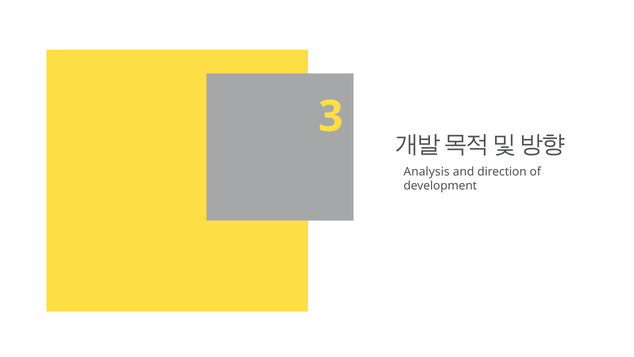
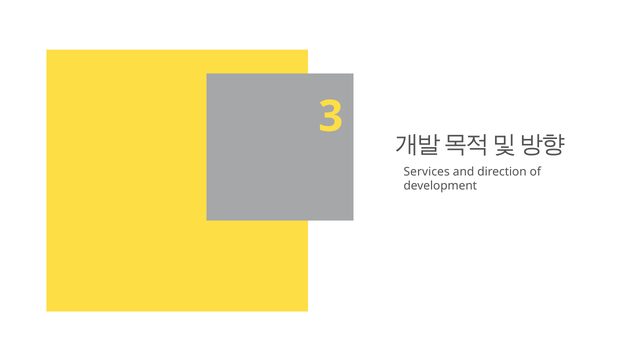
Analysis: Analysis -> Services (427, 172)
